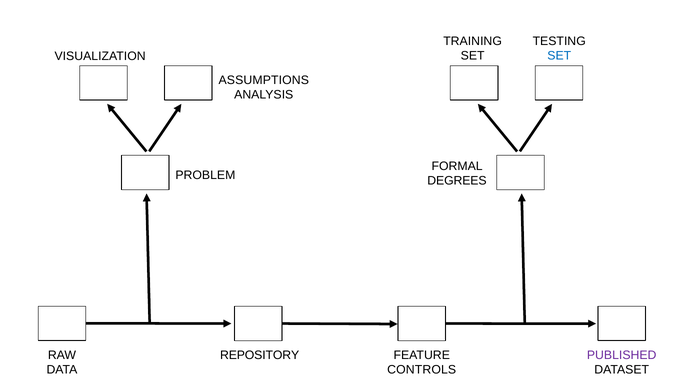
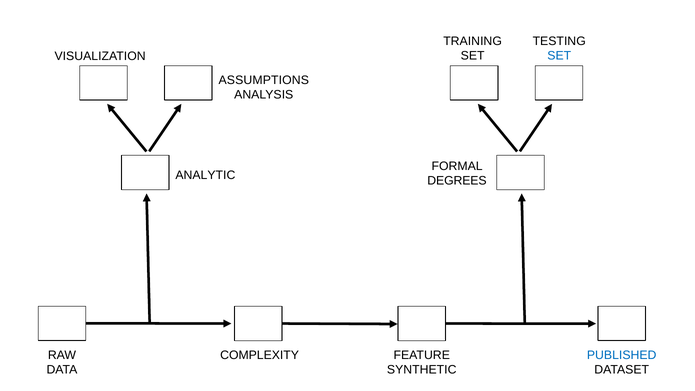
PROBLEM: PROBLEM -> ANALYTIC (205, 175)
REPOSITORY: REPOSITORY -> COMPLEXITY (260, 355)
PUBLISHED colour: purple -> blue (622, 355)
CONTROLS: CONTROLS -> SYNTHETIC (422, 370)
